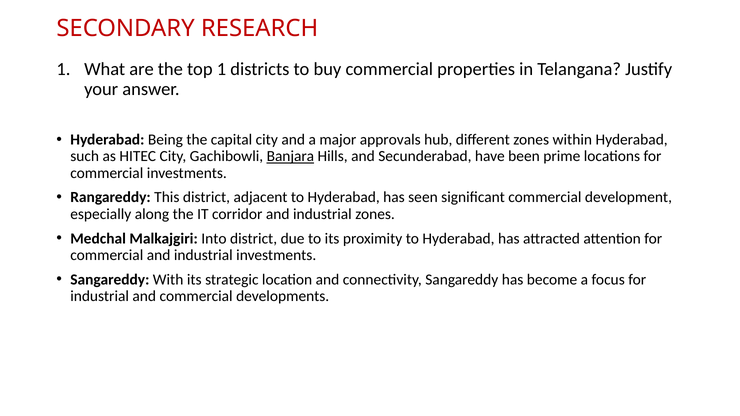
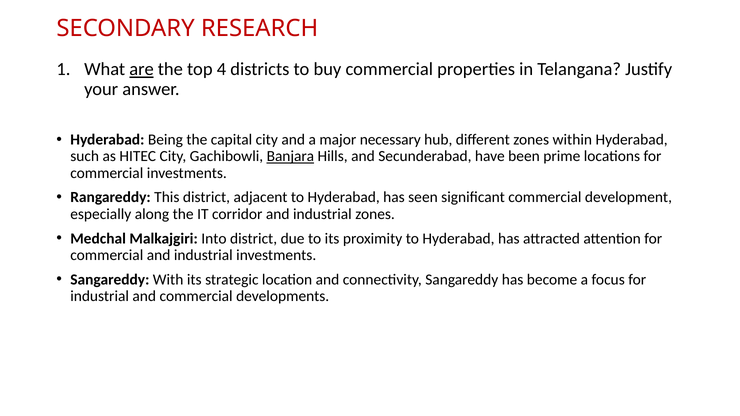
are underline: none -> present (142, 69)
top 1: 1 -> 4 (221, 69)
approvals: approvals -> necessary (390, 140)
